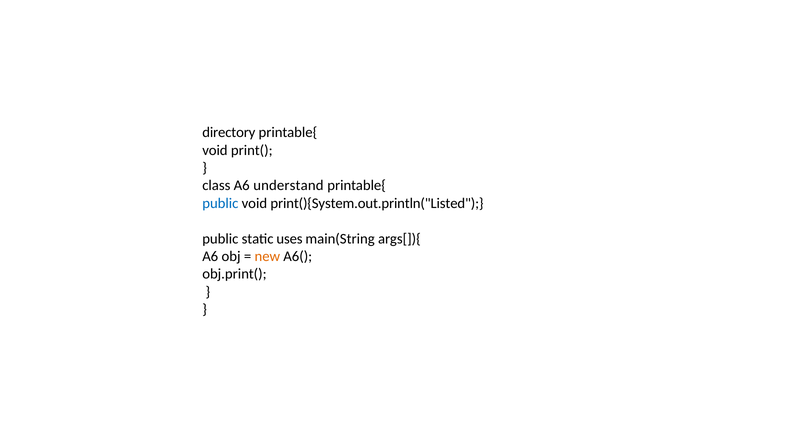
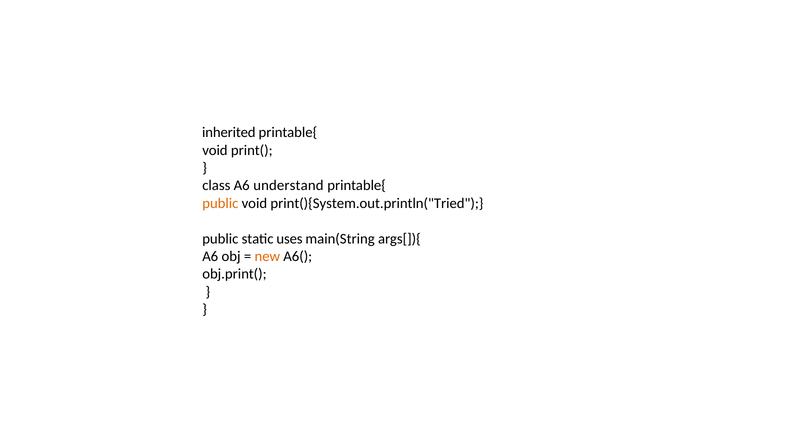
directory: directory -> inherited (229, 133)
public colour: blue -> orange (220, 203)
print(){System.out.println("Listed: print(){System.out.println("Listed -> print(){System.out.println("Tried (377, 203)
